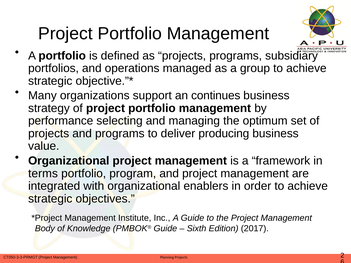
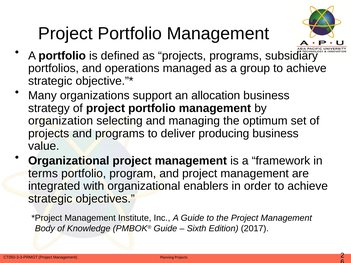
continues: continues -> allocation (216, 96)
performance: performance -> organization (61, 121)
